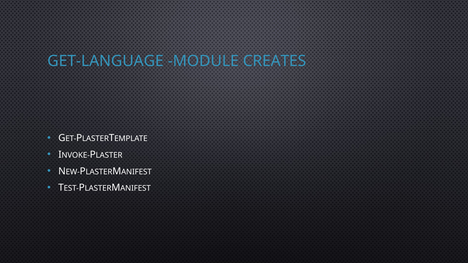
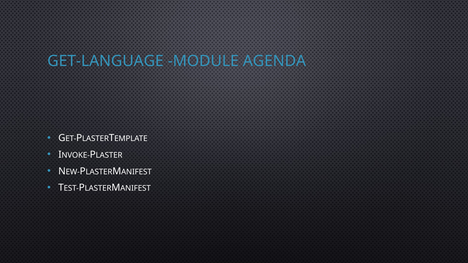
CREATES: CREATES -> AGENDA (274, 61)
